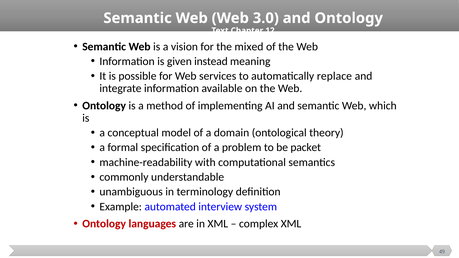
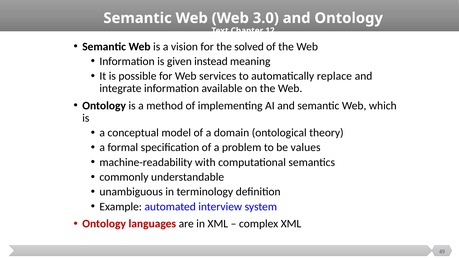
mixed: mixed -> solved (249, 47)
packet: packet -> values (306, 148)
